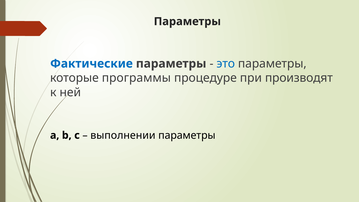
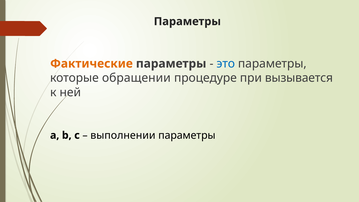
Фактические colour: blue -> orange (91, 64)
программы: программы -> обращении (136, 78)
производят: производят -> вызывается (299, 78)
